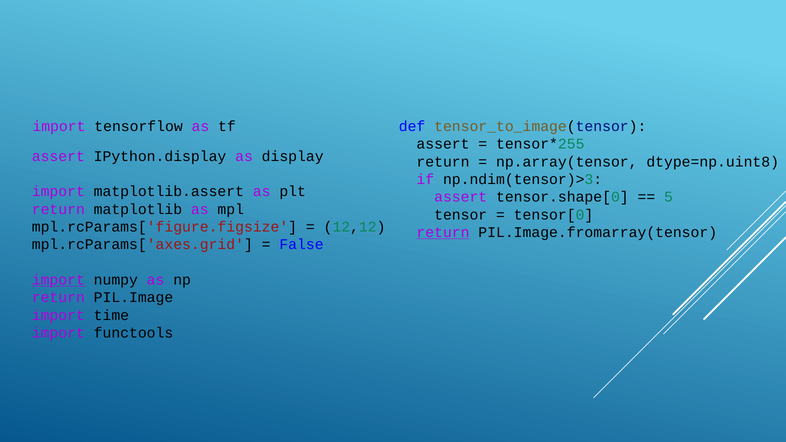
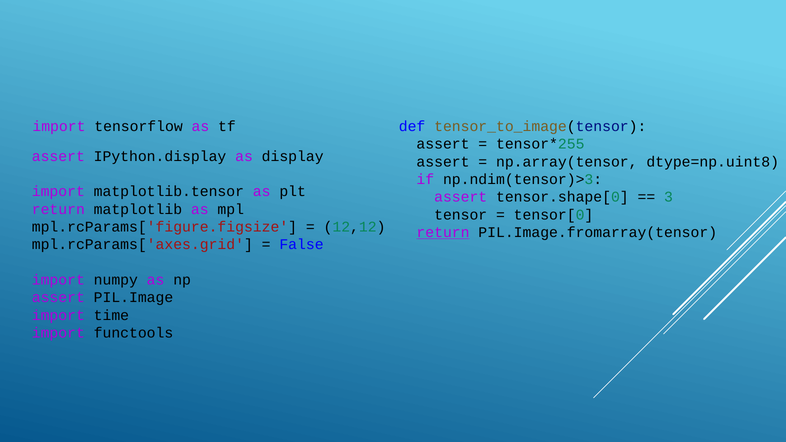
return: return -> assert (443, 162)
matplotlib.assert: matplotlib.assert -> matplotlib.tensor (169, 192)
5: 5 -> 3 (668, 197)
import underline: present -> none (58, 280)
return: return -> assert (58, 298)
